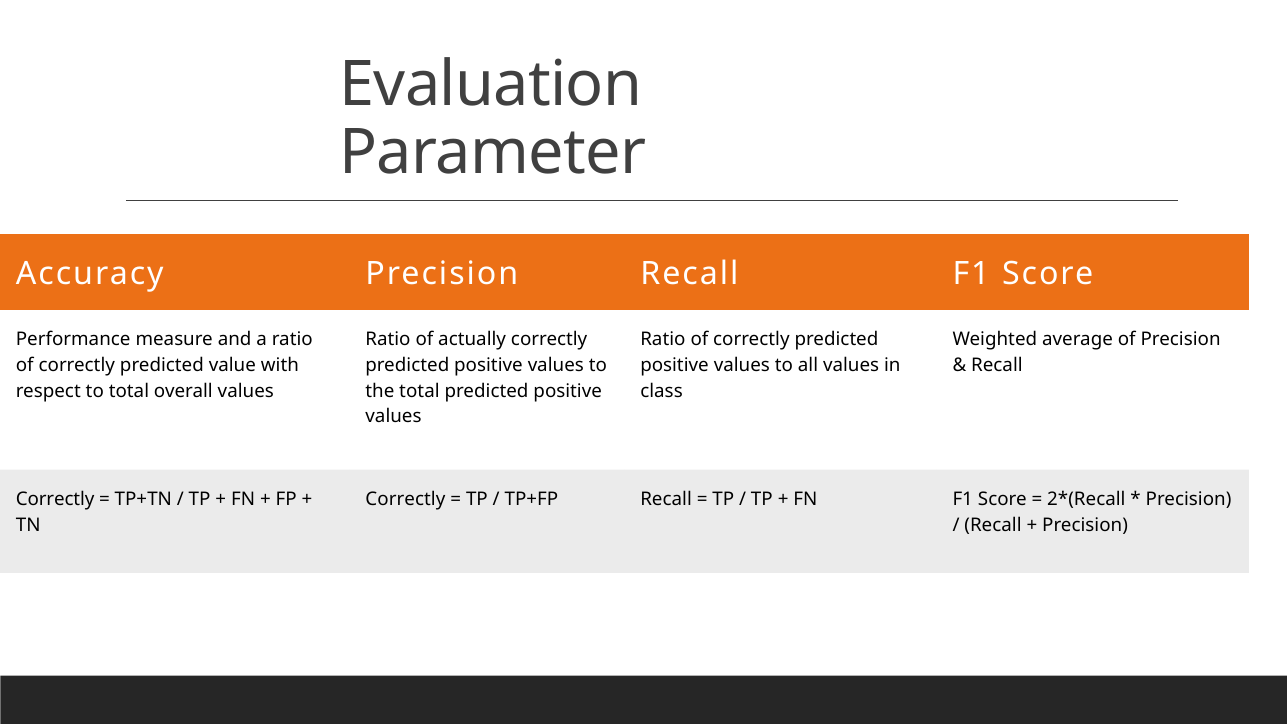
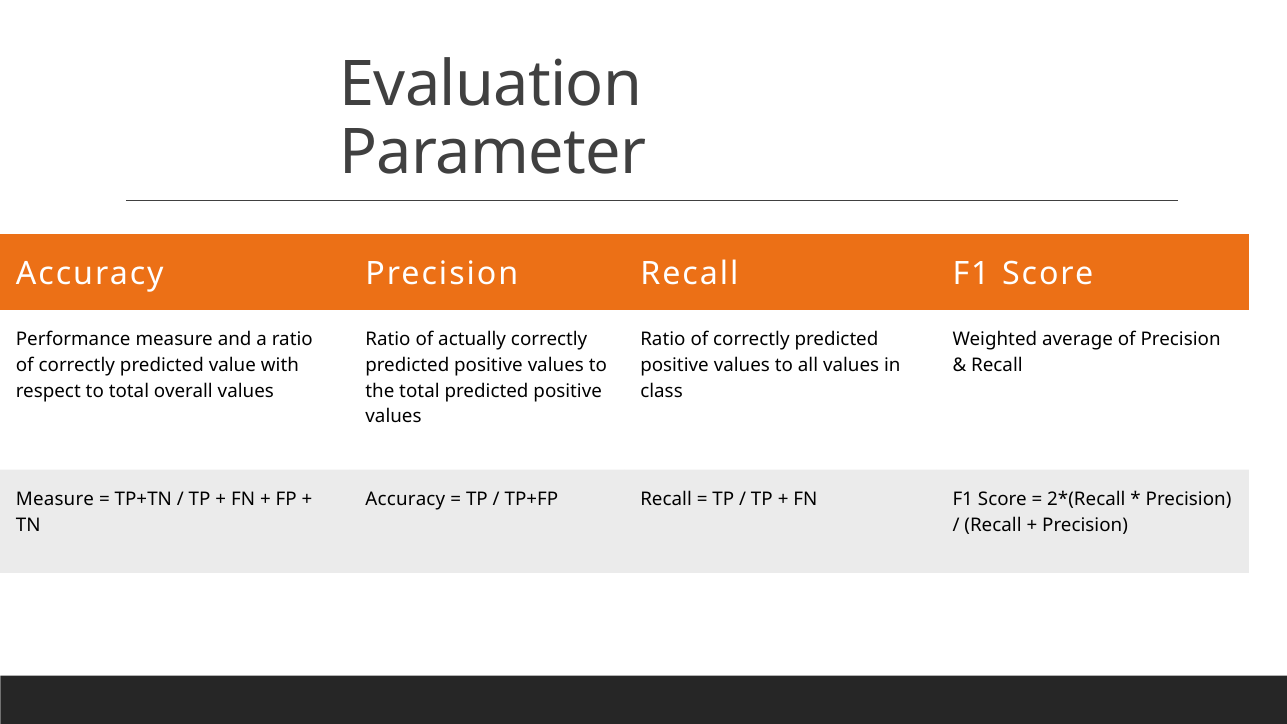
Correctly: Correctly -> Measure (55, 499)
Correctly: Correctly -> Accuracy (405, 499)
